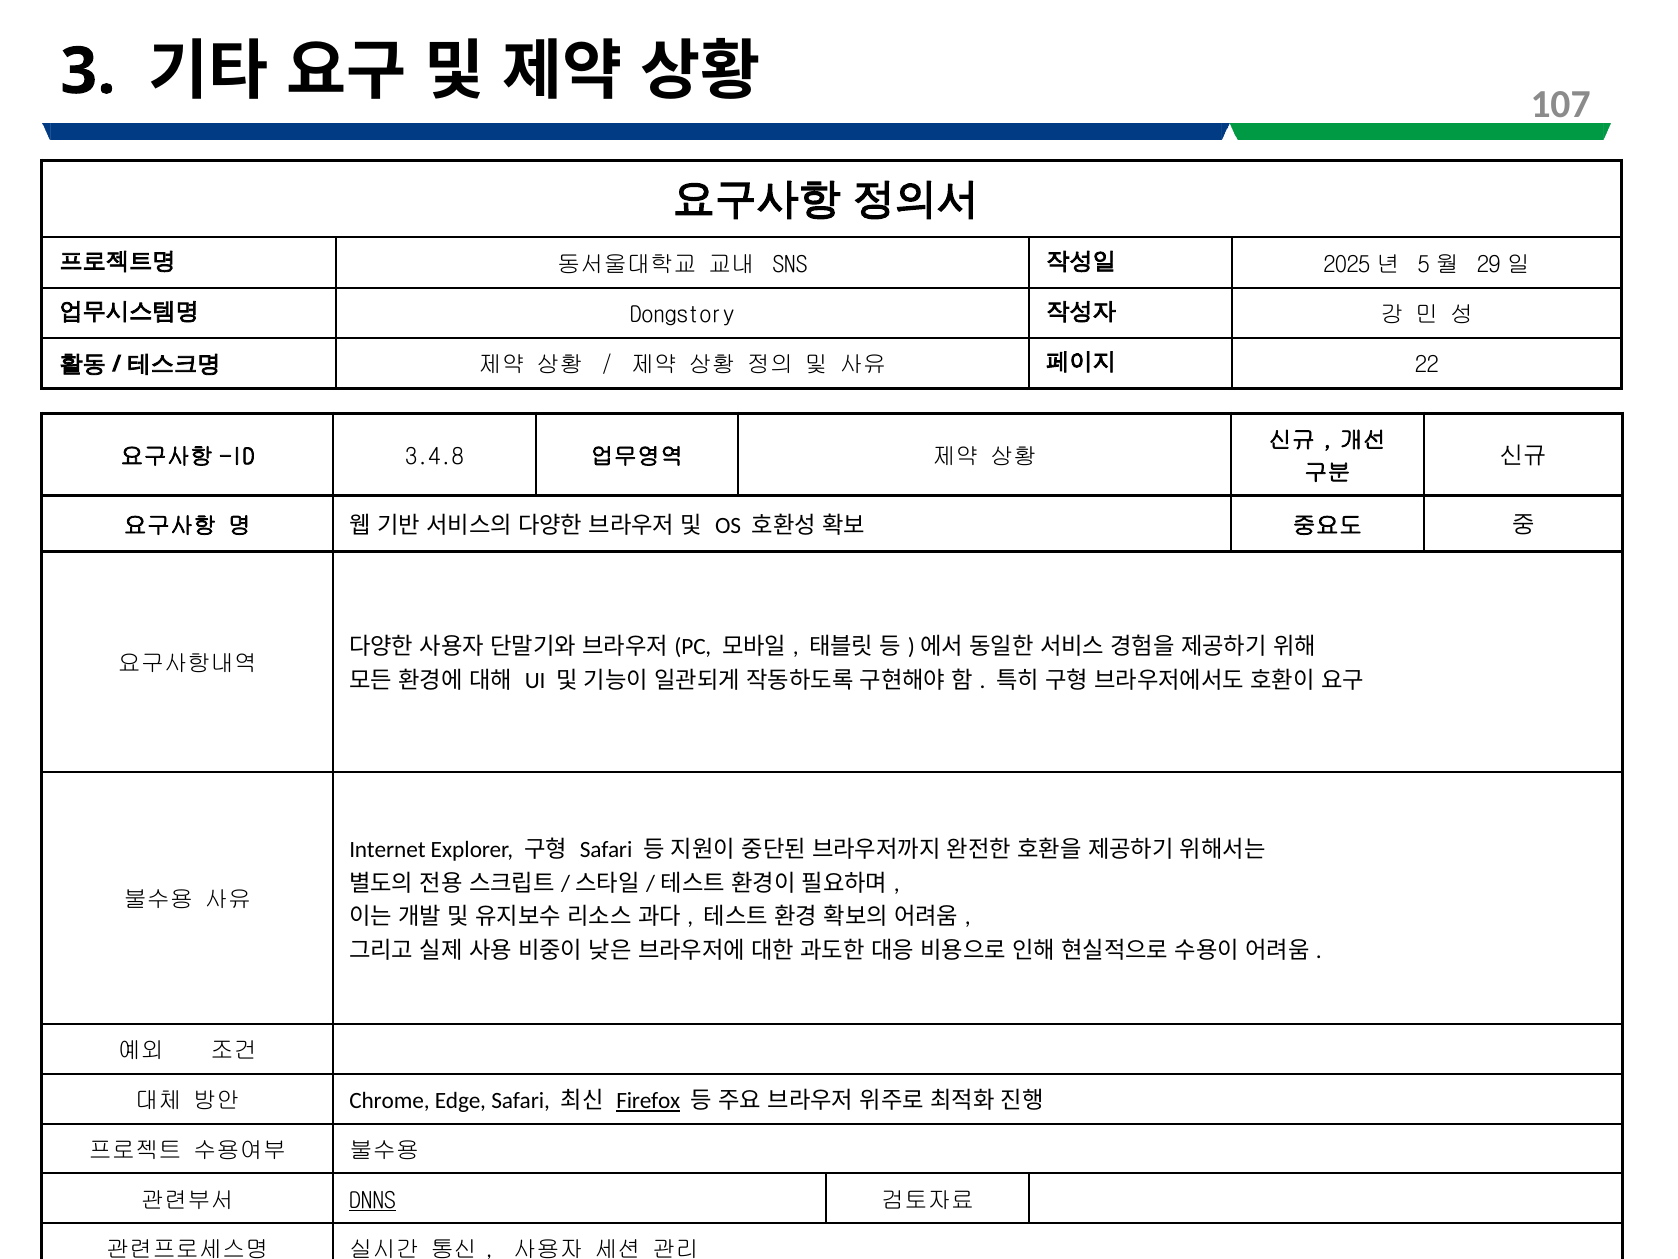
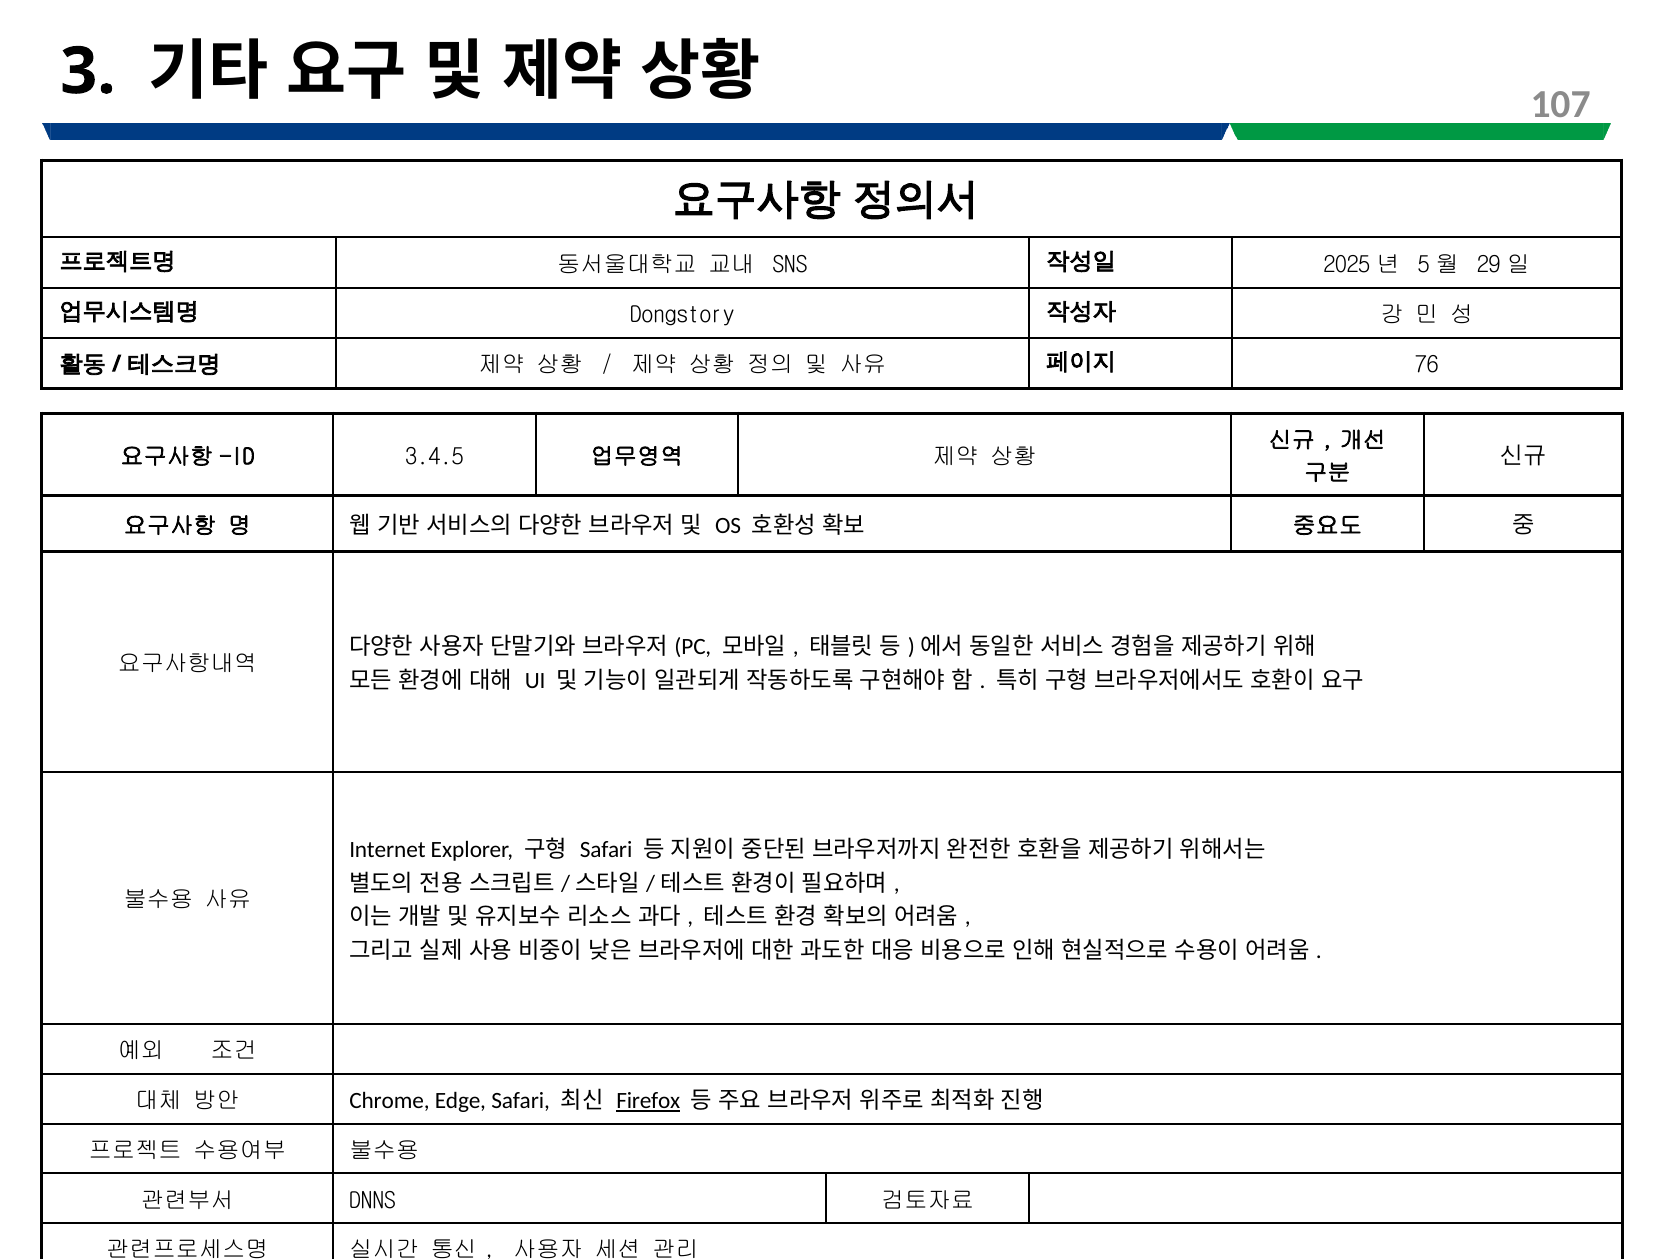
22: 22 -> 76 (1427, 365)
3.4.8: 3.4.8 -> 3.4.5 (434, 456)
DNNS underline: present -> none (373, 1200)
